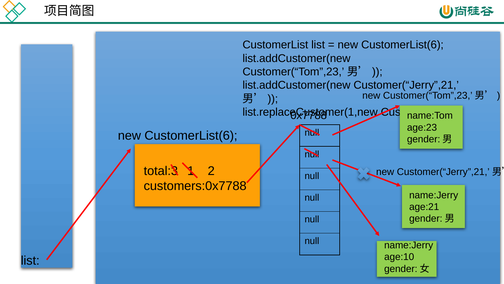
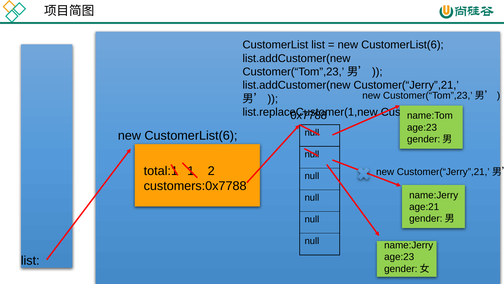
total:3: total:3 -> total:1 (161, 171)
age:10: age:10 -> age:23 (399, 257)
